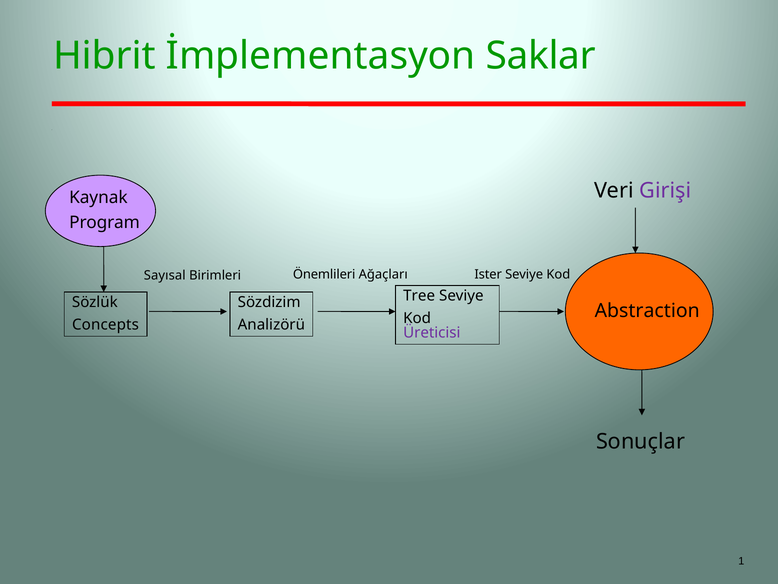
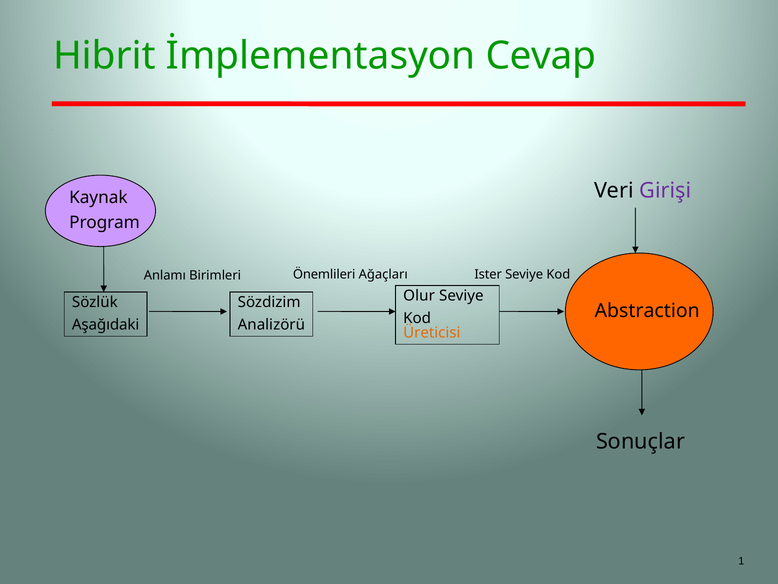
Saklar: Saklar -> Cevap (541, 56)
Sayısal: Sayısal -> Anlamı (165, 275)
Tree: Tree -> Olur (419, 296)
Concepts: Concepts -> Aşağıdaki (106, 324)
Üreticisi colour: purple -> orange (432, 332)
